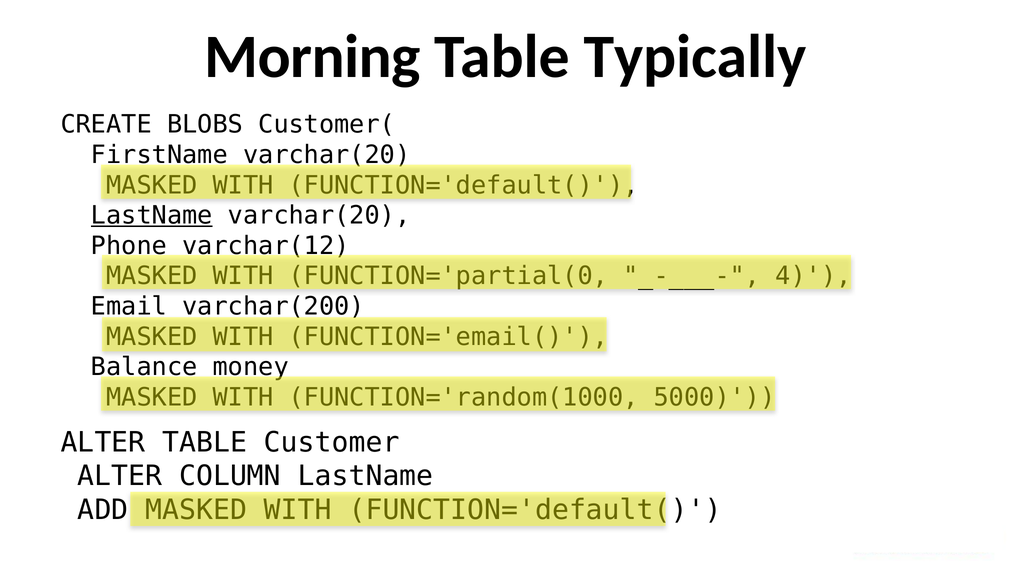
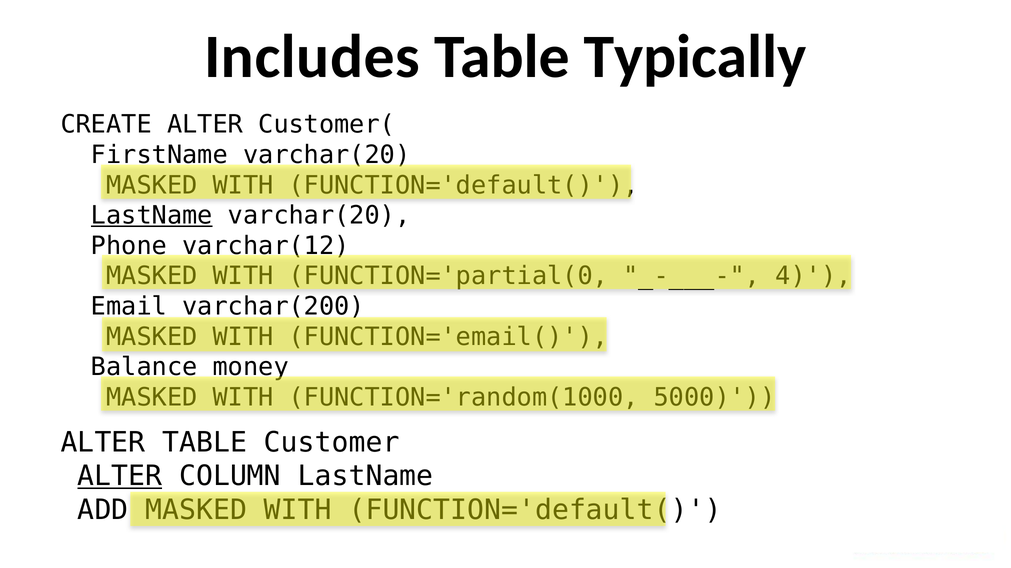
Morning: Morning -> Includes (312, 57)
CREATE BLOBS: BLOBS -> ALTER (205, 125)
ALTER underline: none -> present (120, 477)
